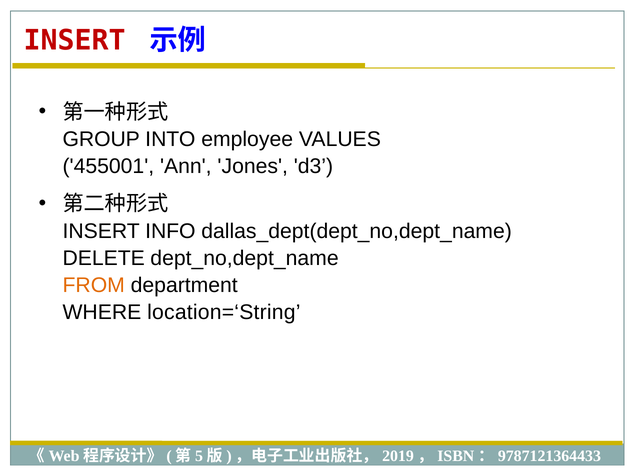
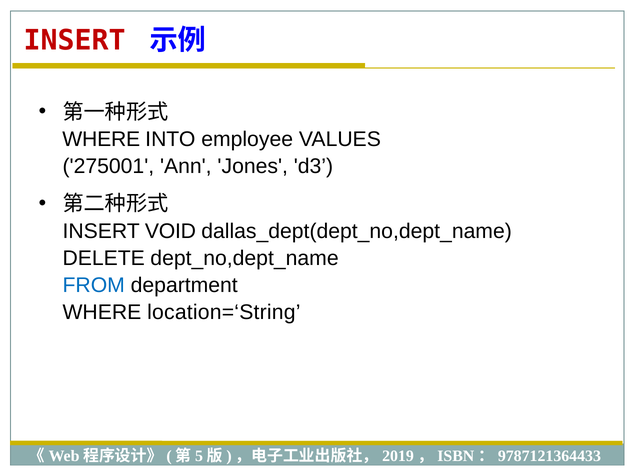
GROUP: GROUP -> WHERE (101, 139)
455001: 455001 -> 275001 (108, 166)
INFO: INFO -> VOID (170, 231)
FROM colour: orange -> blue (94, 285)
